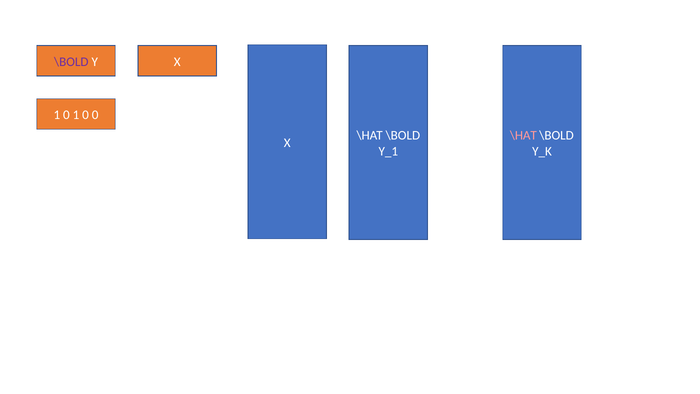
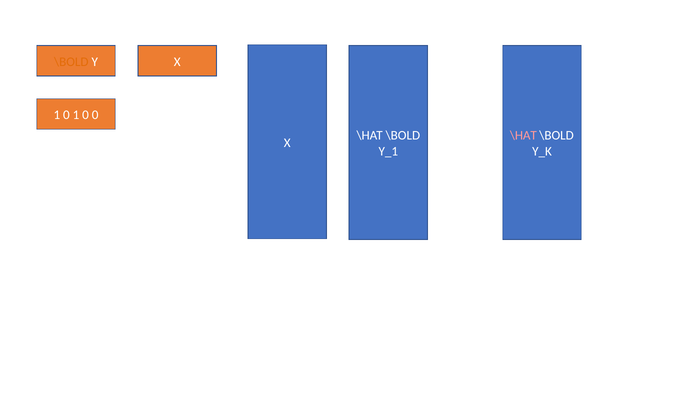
\BOLD colour: purple -> orange (71, 62)
